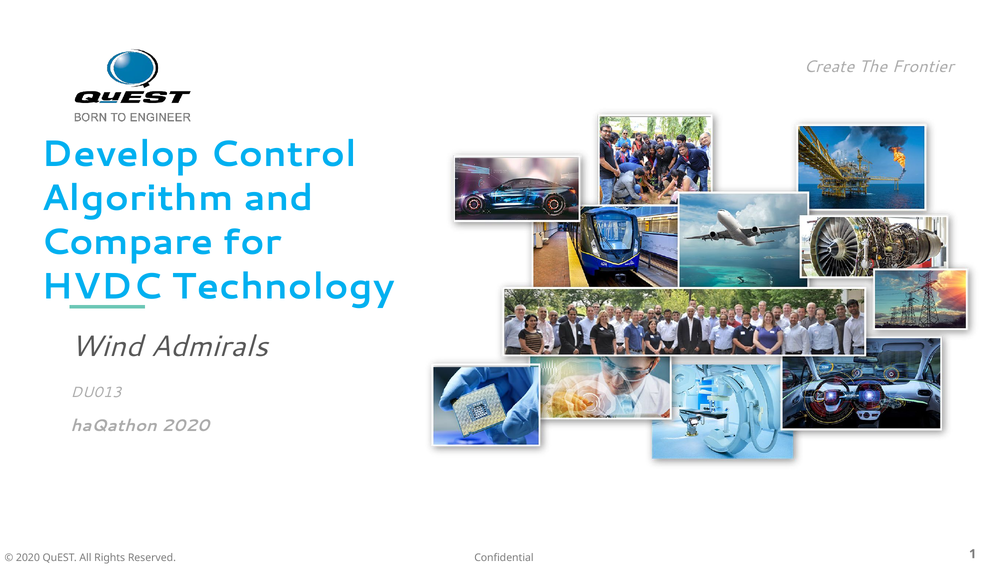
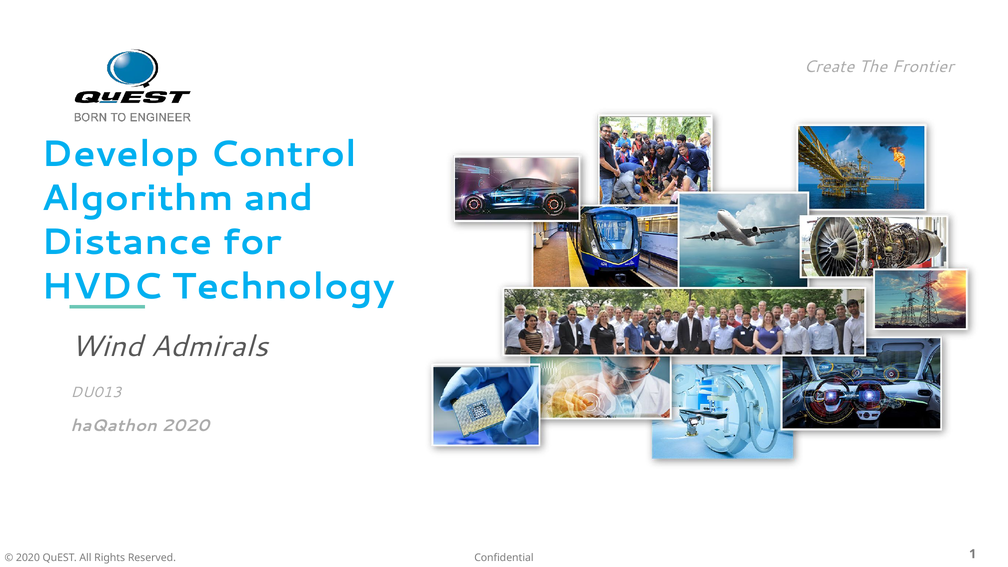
Compare: Compare -> Distance (127, 242)
